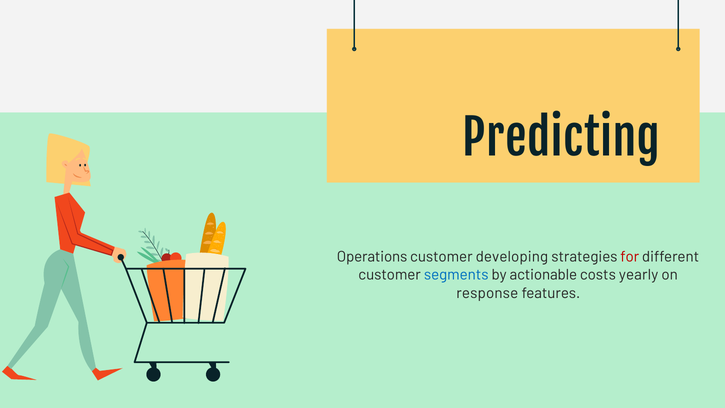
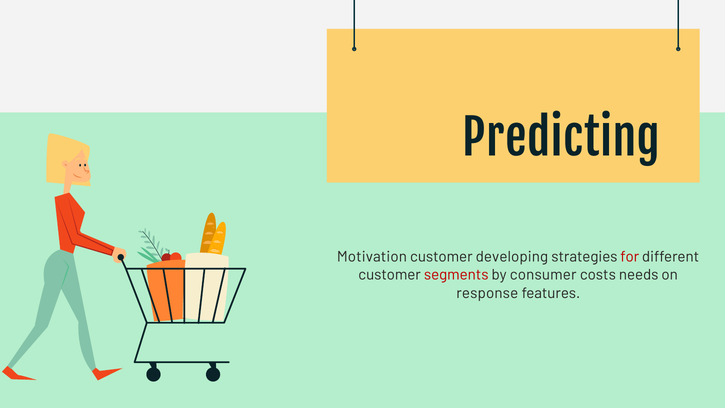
Operations: Operations -> Motivation (372, 257)
segments colour: blue -> red (456, 275)
actionable: actionable -> consumer (543, 275)
yearly: yearly -> needs (639, 275)
